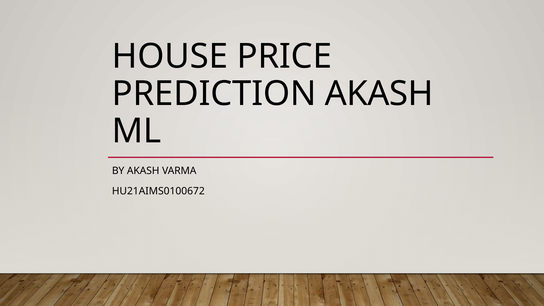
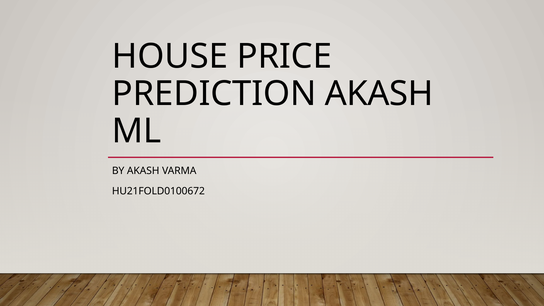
HU21AIMS0100672: HU21AIMS0100672 -> HU21FOLD0100672 (158, 191)
